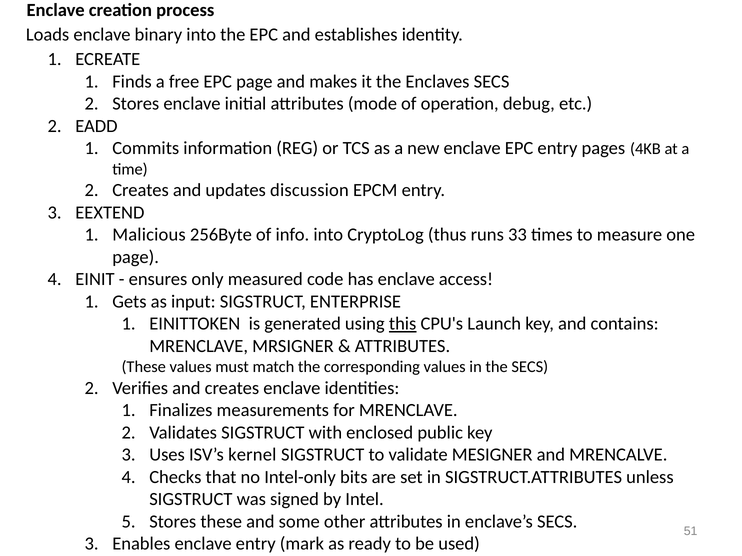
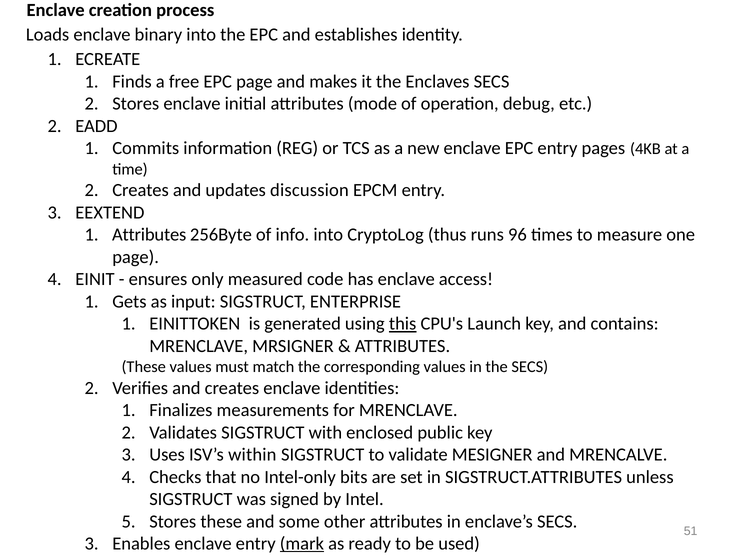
Malicious: Malicious -> Attributes (149, 235)
33: 33 -> 96 (517, 235)
kernel: kernel -> within (252, 455)
mark underline: none -> present (302, 544)
